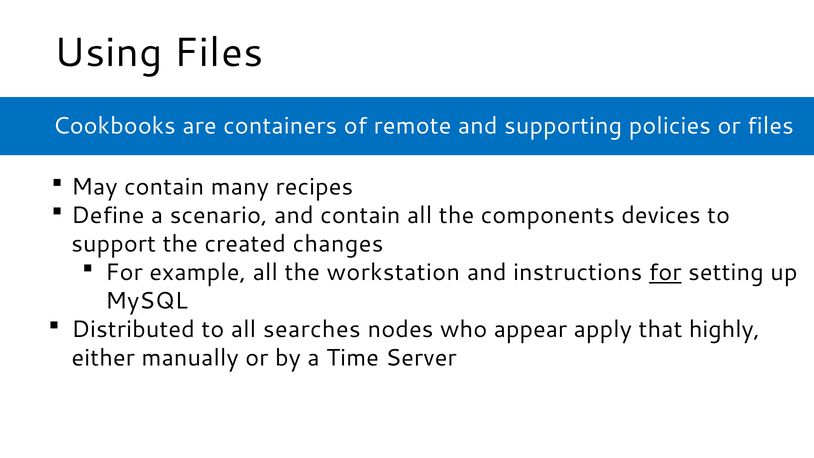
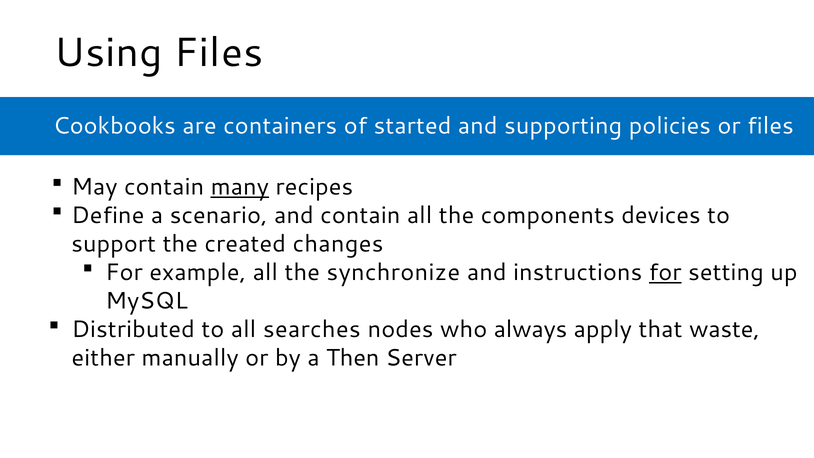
remote: remote -> started (413, 126)
many underline: none -> present (240, 187)
workstation: workstation -> synchronize (393, 272)
appear: appear -> always (531, 329)
highly: highly -> waste (724, 329)
Time: Time -> Then (353, 358)
